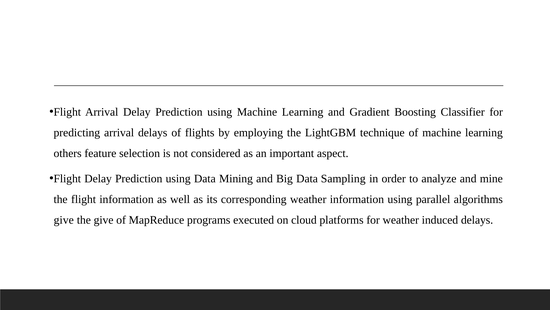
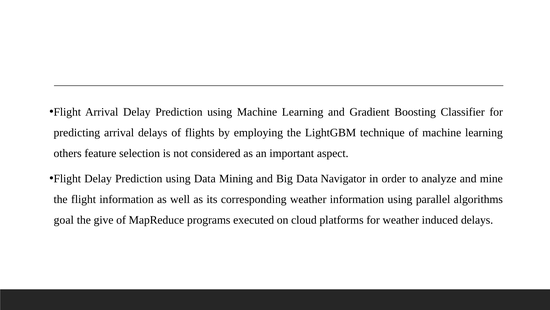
Sampling: Sampling -> Navigator (343, 178)
give: give -> goal (64, 219)
